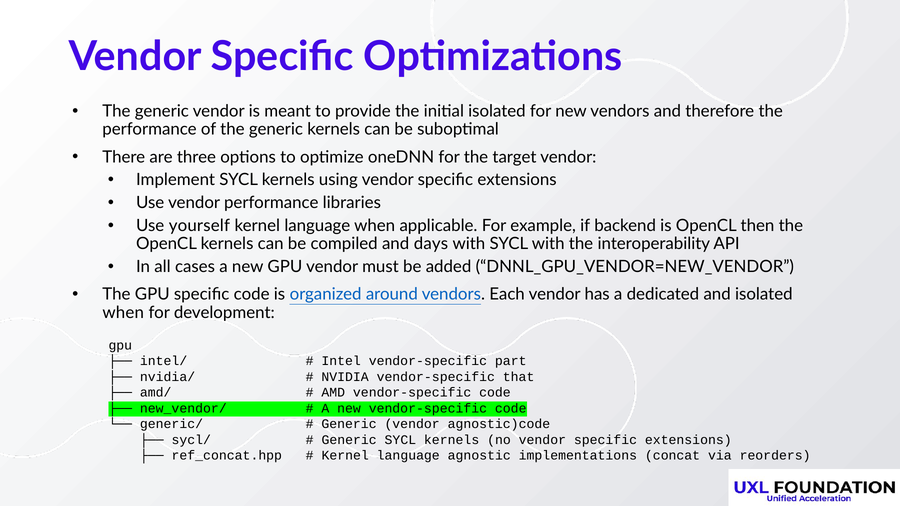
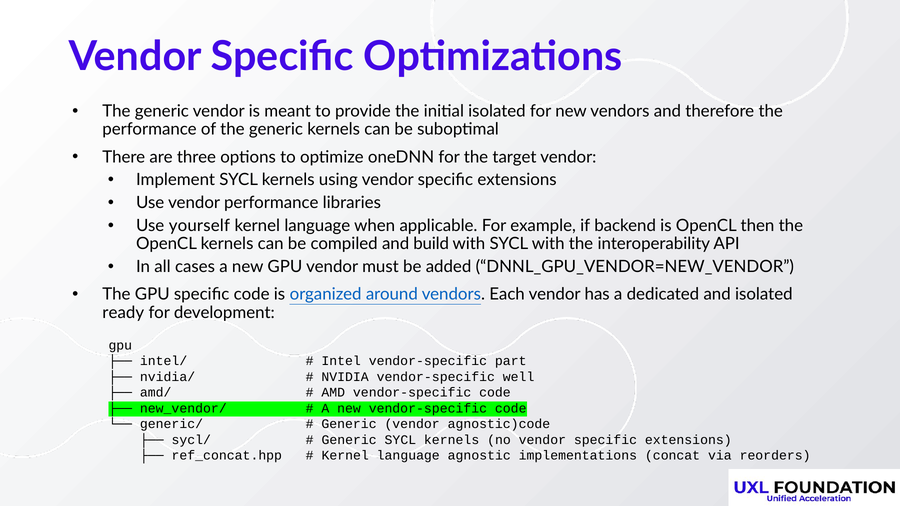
days: days -> build (431, 244)
when: when -> ready (123, 313)
that: that -> well (519, 377)
